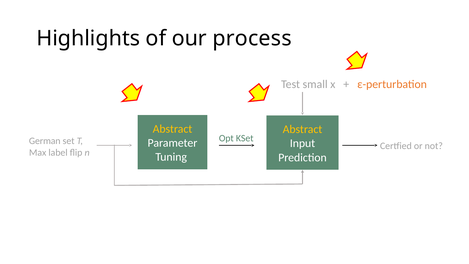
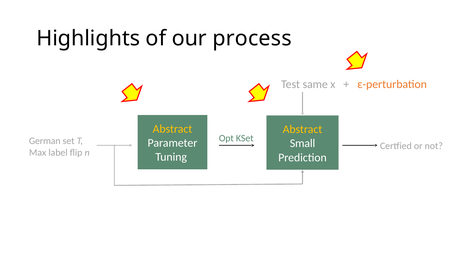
small: small -> same (315, 84)
Input: Input -> Small (303, 143)
